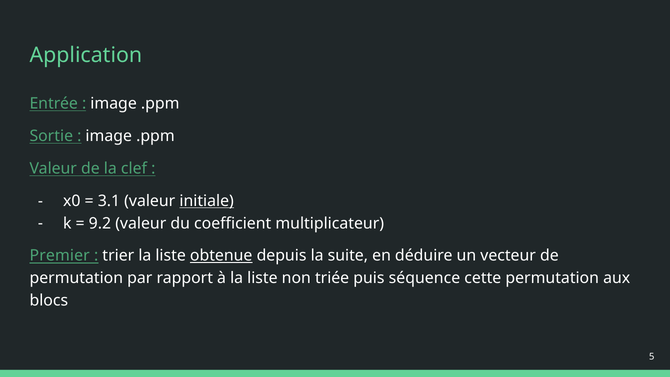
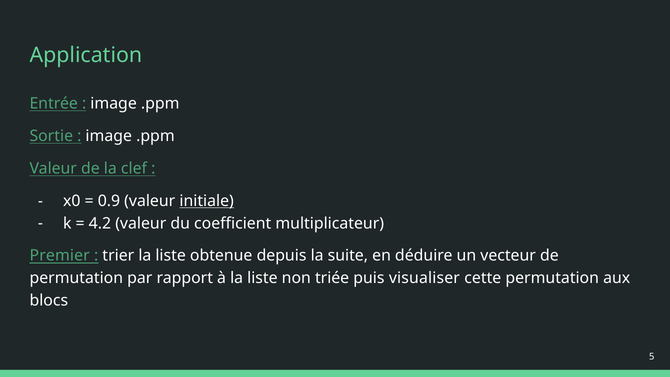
3.1: 3.1 -> 0.9 (109, 201)
9.2: 9.2 -> 4.2 (100, 223)
obtenue underline: present -> none (221, 256)
séquence: séquence -> visualiser (424, 278)
